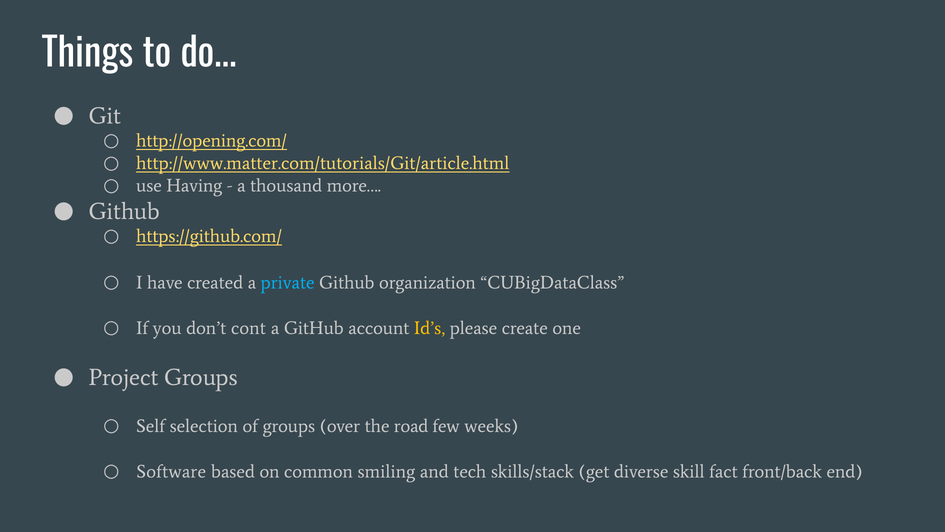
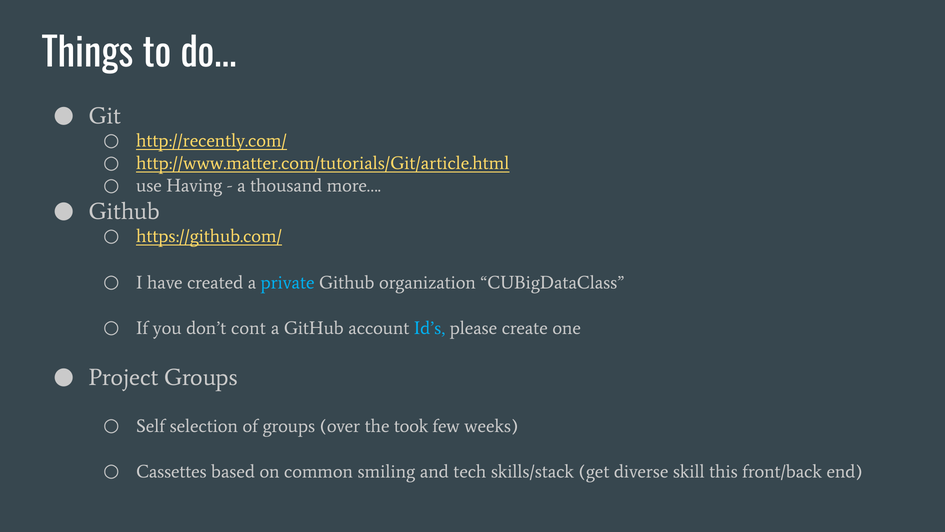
http://opening.com/: http://opening.com/ -> http://recently.com/ (211, 141)
Id’s colour: yellow -> light blue (430, 328)
road: road -> took (411, 426)
Software: Software -> Cassettes (171, 471)
fact: fact -> this (723, 471)
